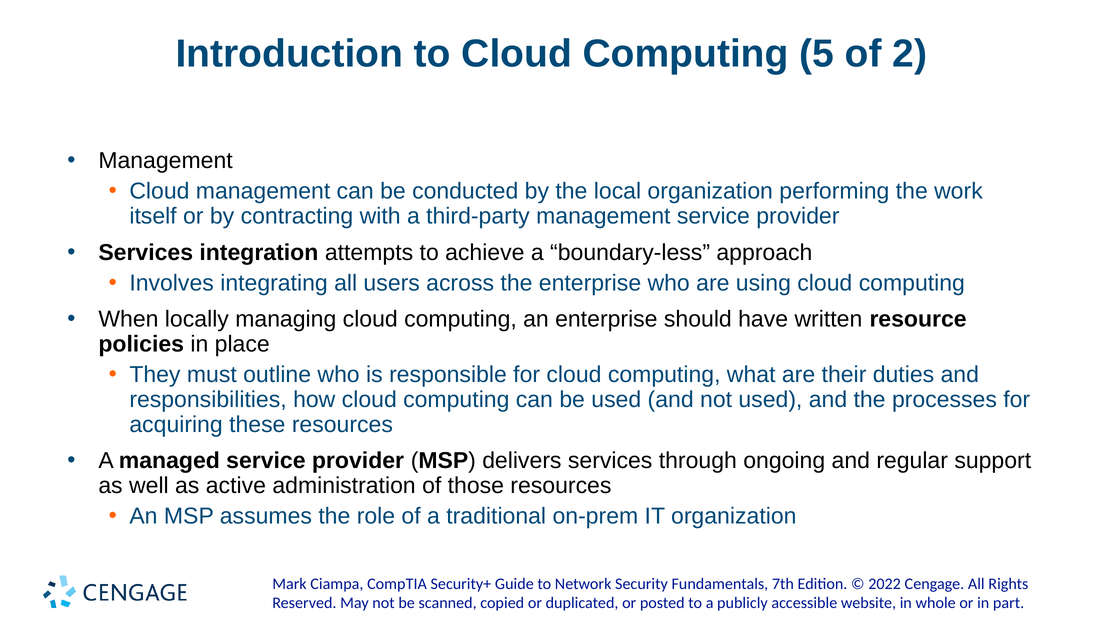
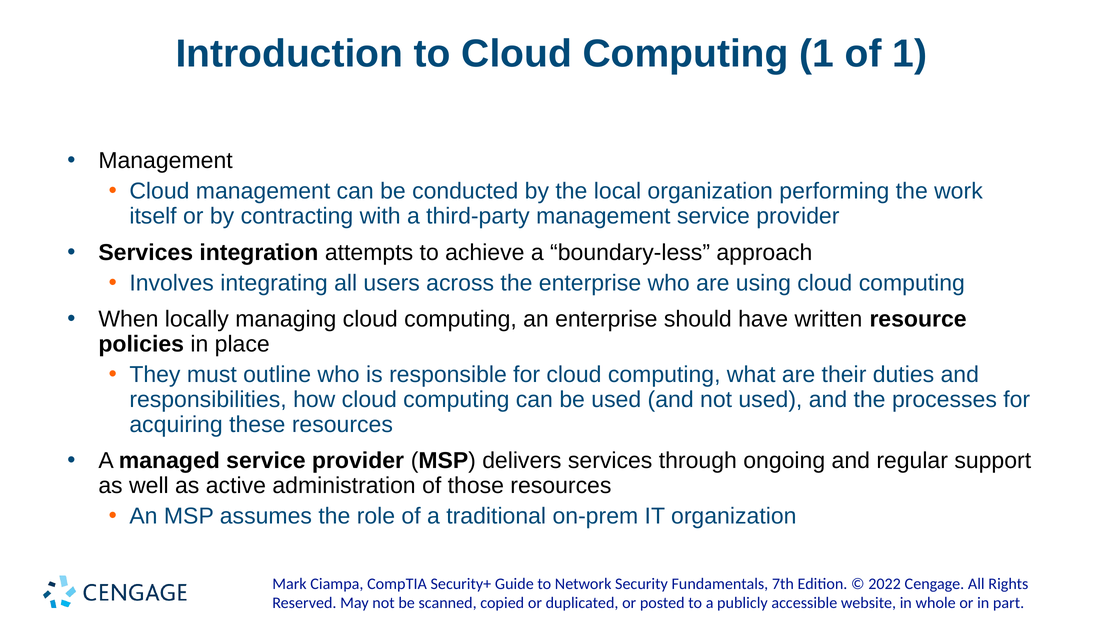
Computing 5: 5 -> 1 (817, 54)
of 2: 2 -> 1 (910, 54)
